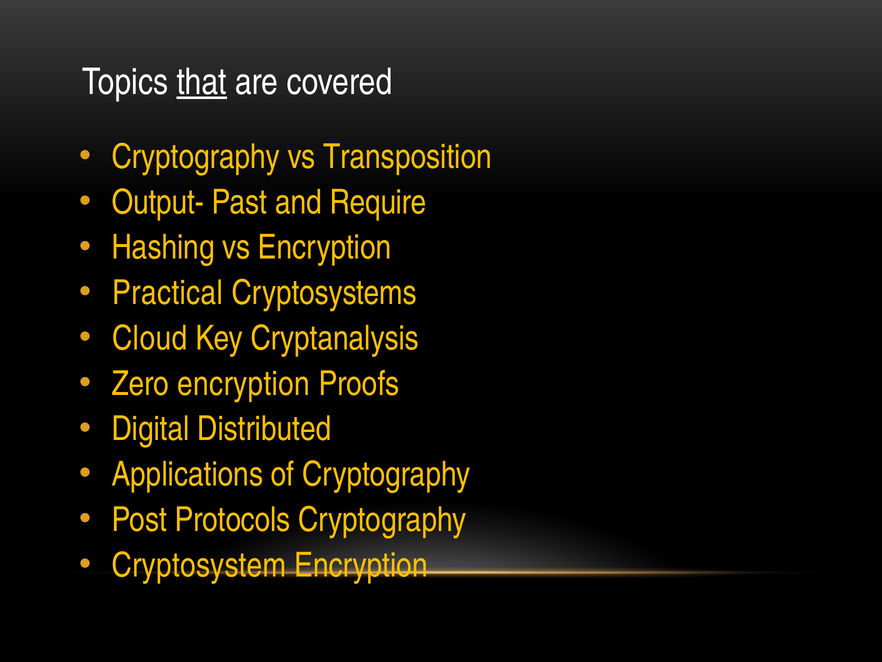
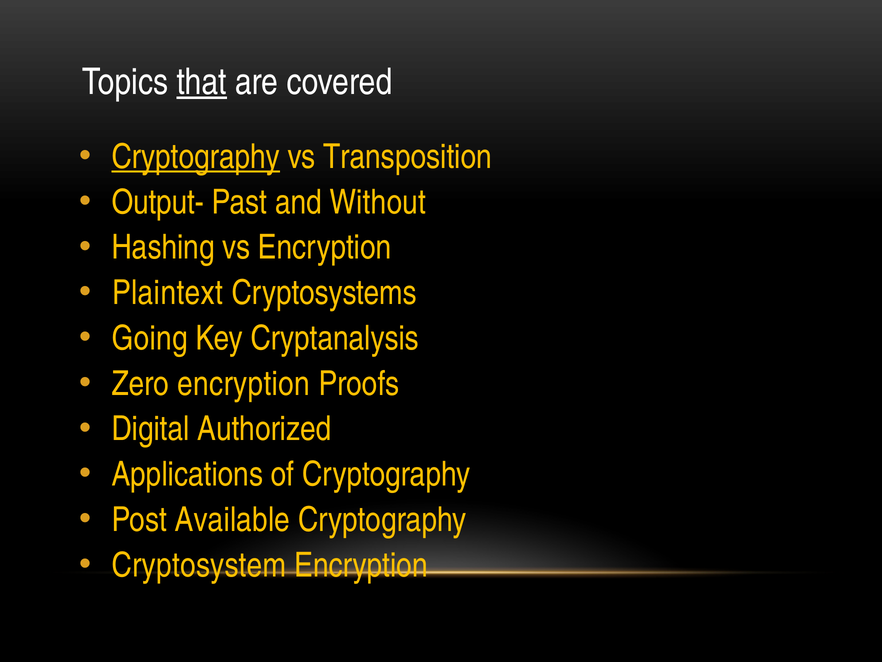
Cryptography underline: none -> present (196, 157)
Require: Require -> Without (378, 202)
Practical: Practical -> Plaintext (168, 293)
Cloud: Cloud -> Going (150, 338)
Distributed: Distributed -> Authorized (264, 429)
Protocols: Protocols -> Available (232, 520)
